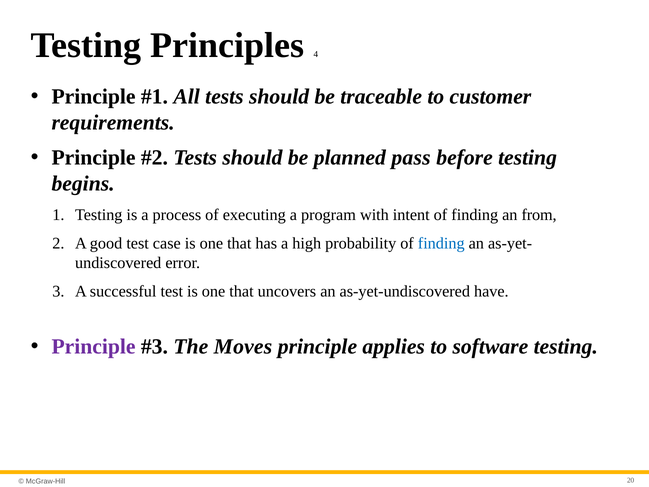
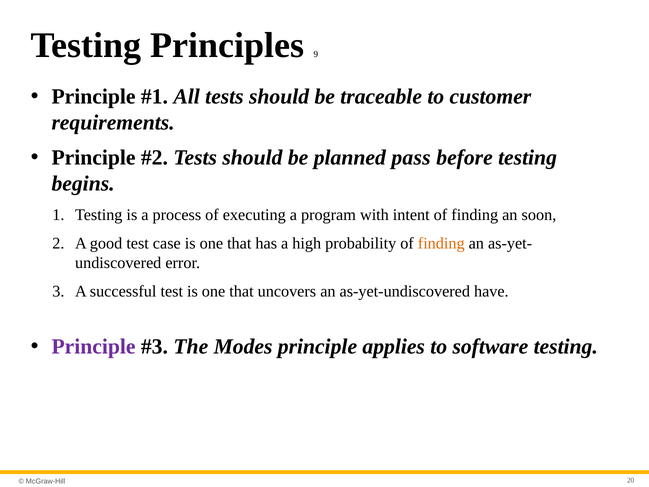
4: 4 -> 9 (316, 54)
from: from -> soon (539, 215)
finding colour: blue -> orange (441, 243)
Moves: Moves -> Modes (243, 347)
